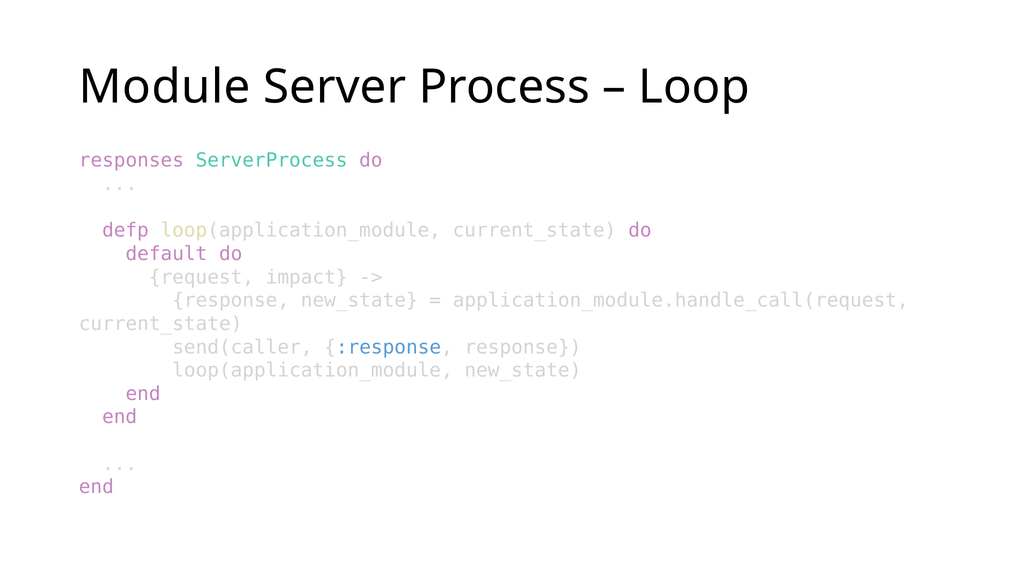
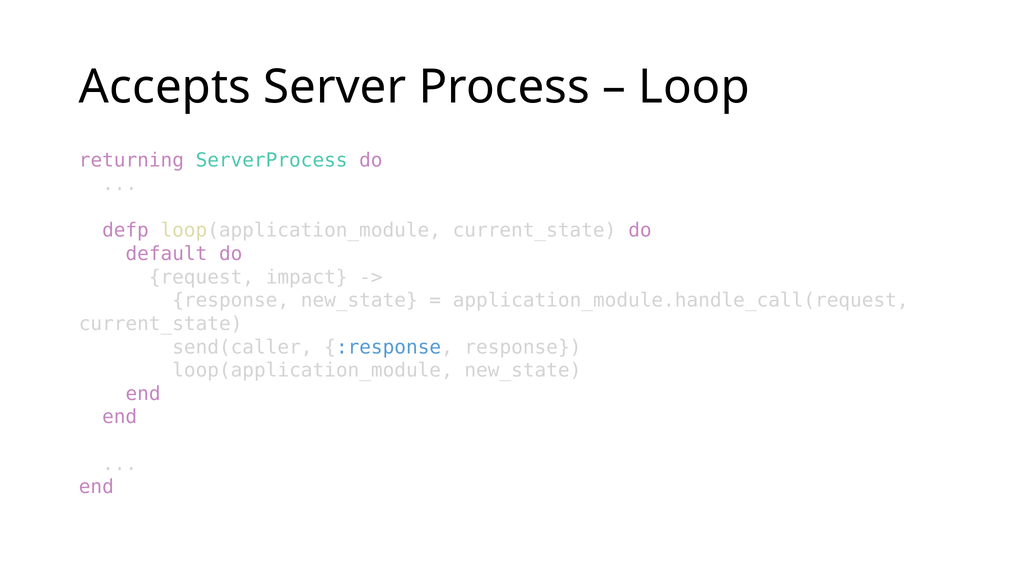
Module: Module -> Accepts (165, 87)
responses: responses -> returning (131, 160)
